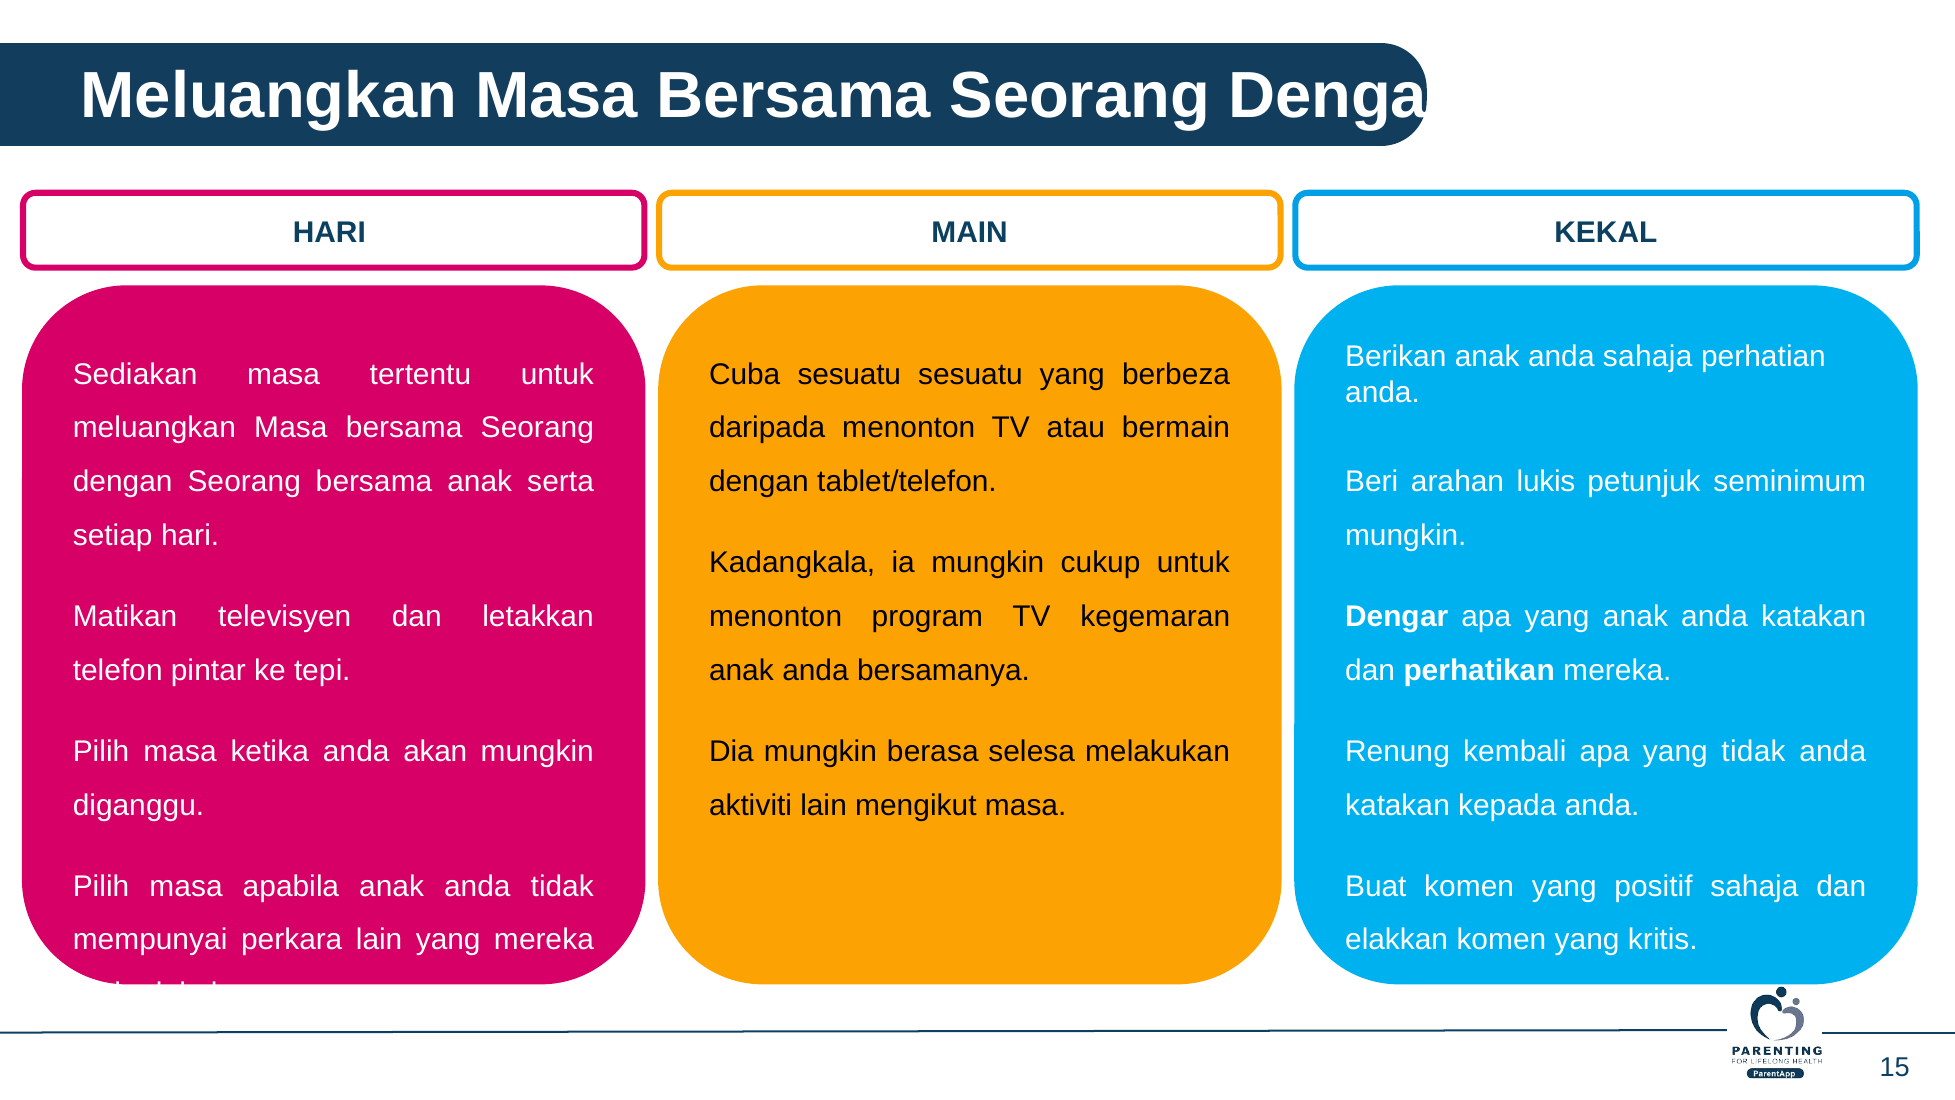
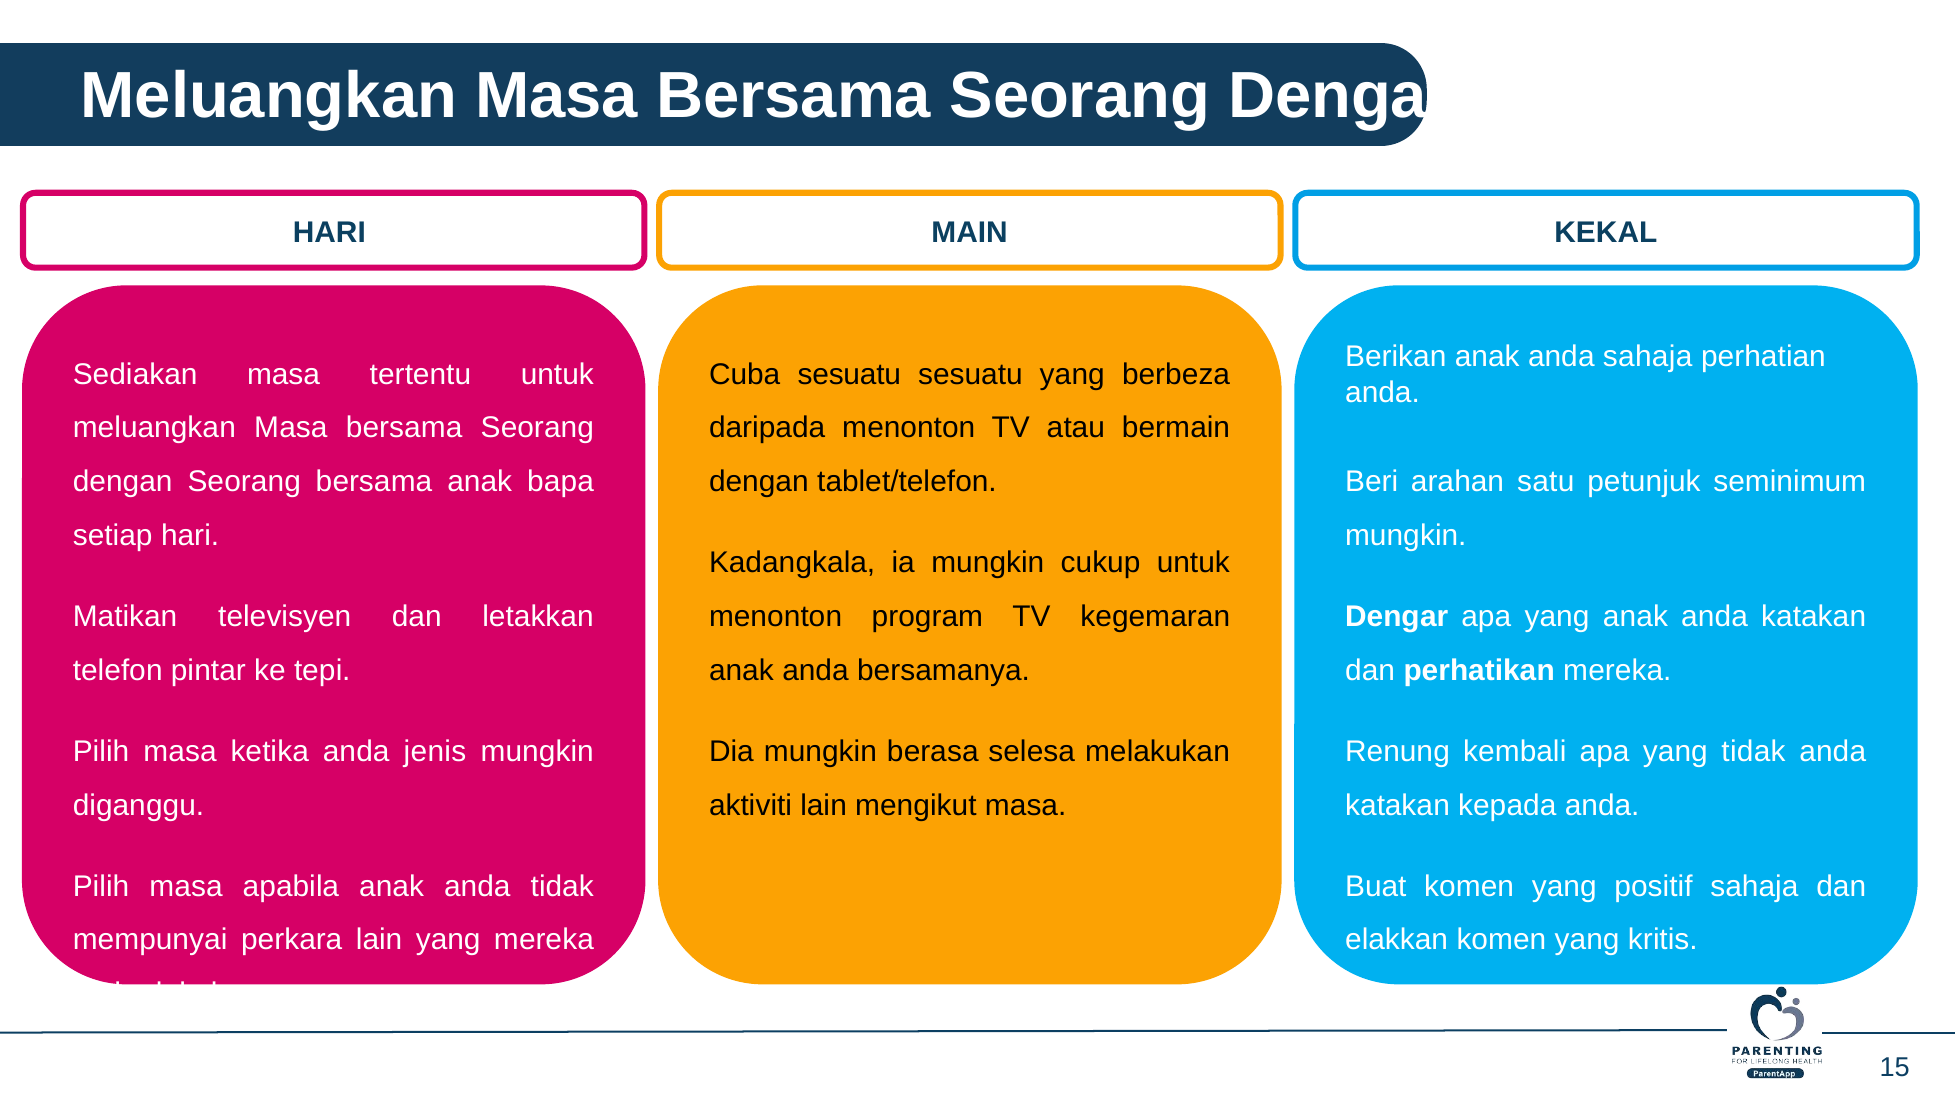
serta: serta -> bapa (561, 482)
lukis: lukis -> satu (1546, 482)
akan: akan -> jenis (435, 751)
